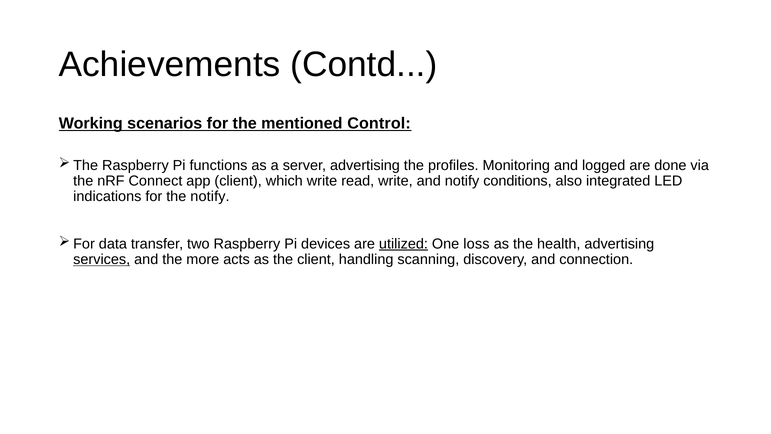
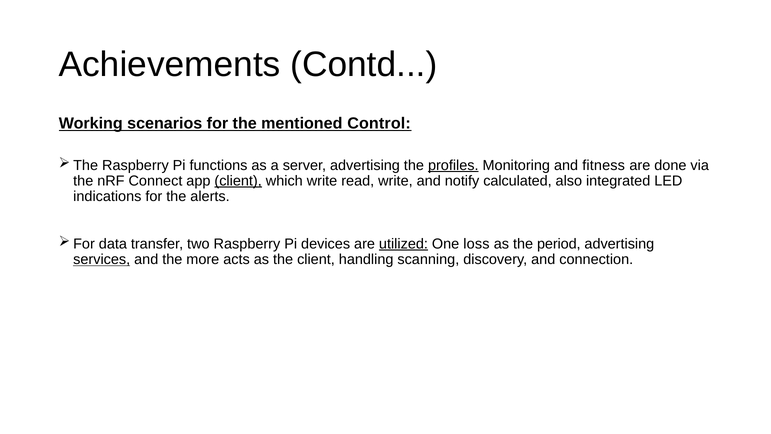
profiles underline: none -> present (453, 165)
logged: logged -> fitness (604, 165)
client underline: none -> present (238, 181)
conditions: conditions -> calculated (517, 181)
the notify: notify -> alerts (210, 196)
health: health -> period (559, 244)
